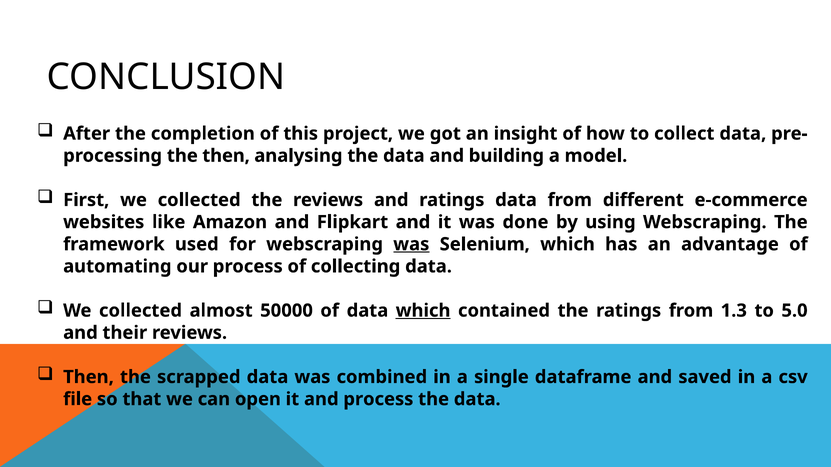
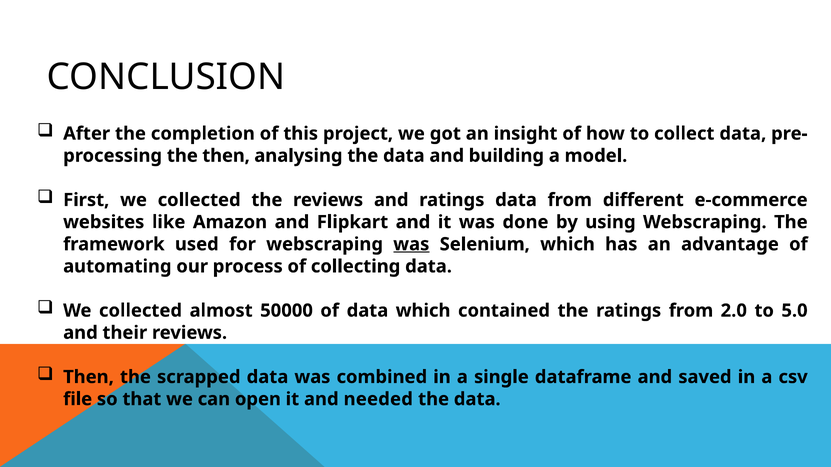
which underline: present -> none (423, 311)
1.3: 1.3 -> 2.0 (734, 311)
and process: process -> needed (378, 399)
